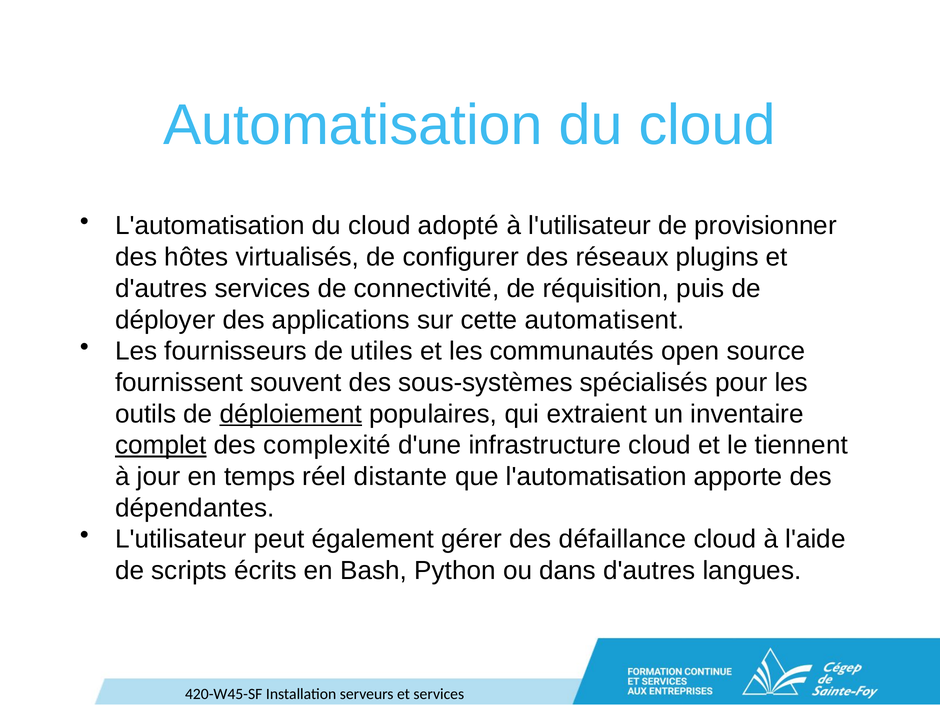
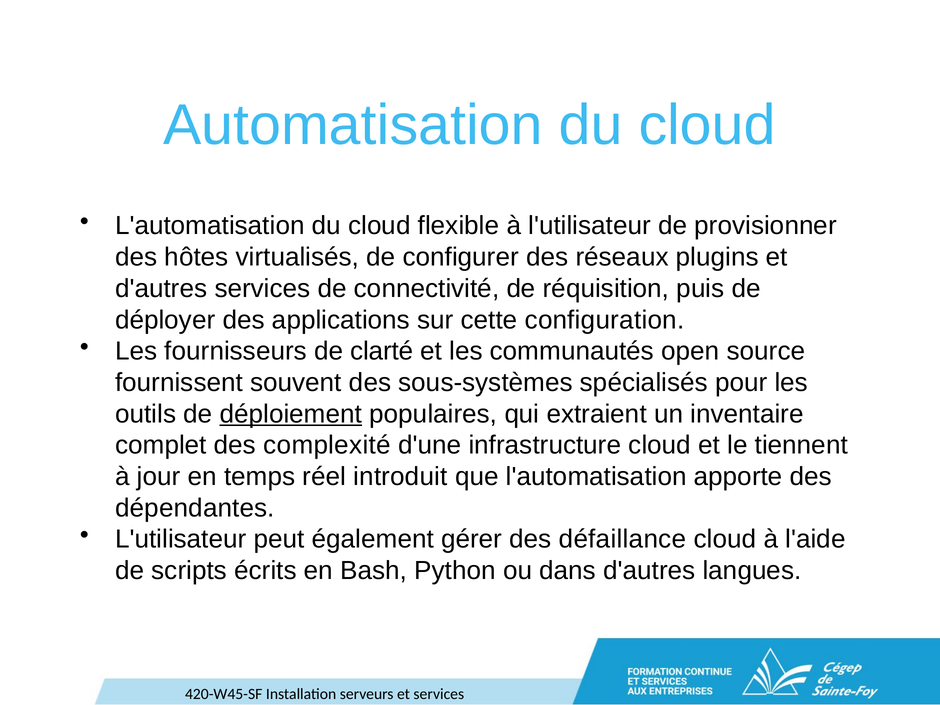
adopté: adopté -> flexible (459, 226)
automatisent: automatisent -> configuration (605, 320)
utiles: utiles -> clarté (382, 351)
complet underline: present -> none (161, 445)
distante: distante -> introduit (400, 477)
